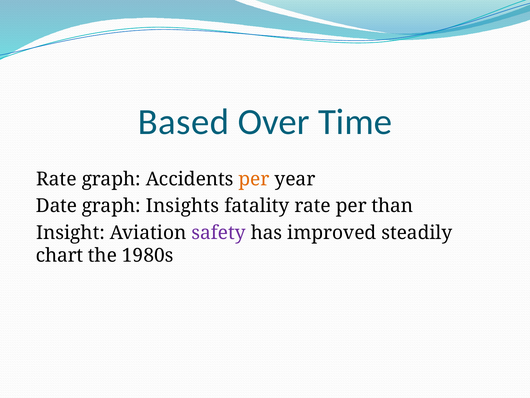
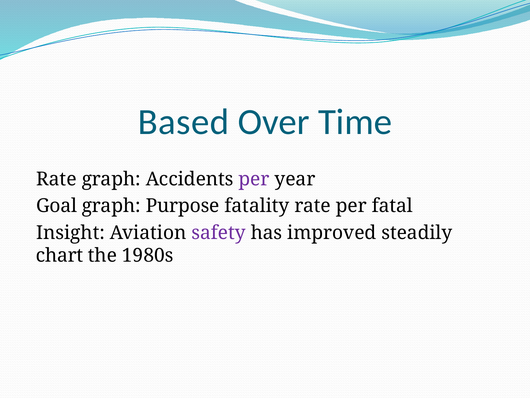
per colour: orange -> purple (254, 179)
Date: Date -> Goal (57, 206)
Insights: Insights -> Purpose (183, 206)
than: than -> fatal (392, 206)
